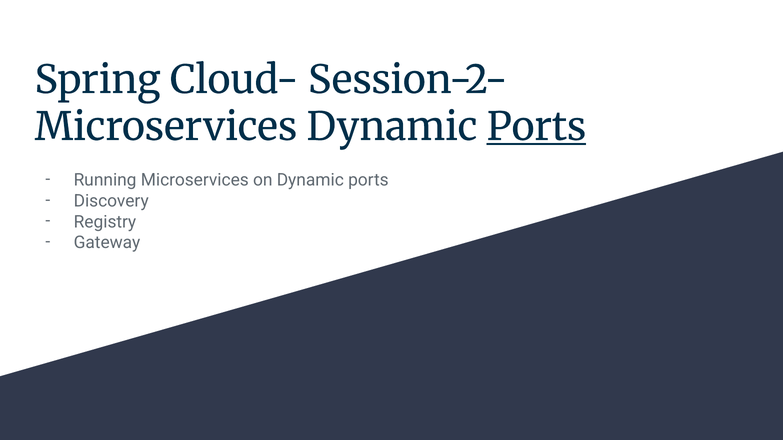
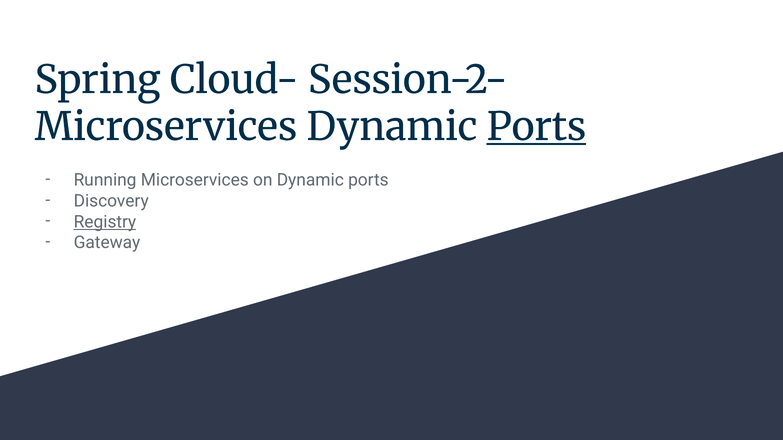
Registry underline: none -> present (105, 222)
